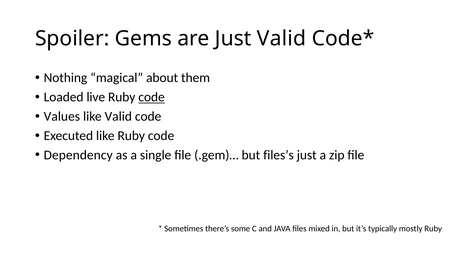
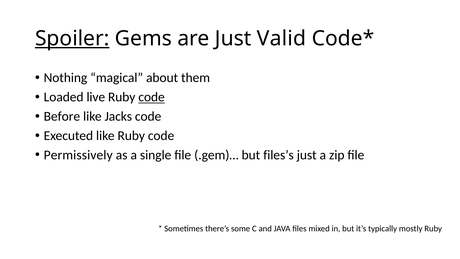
Spoiler underline: none -> present (72, 39)
Values: Values -> Before (62, 116)
like Valid: Valid -> Jacks (118, 116)
Dependency: Dependency -> Permissively (78, 155)
